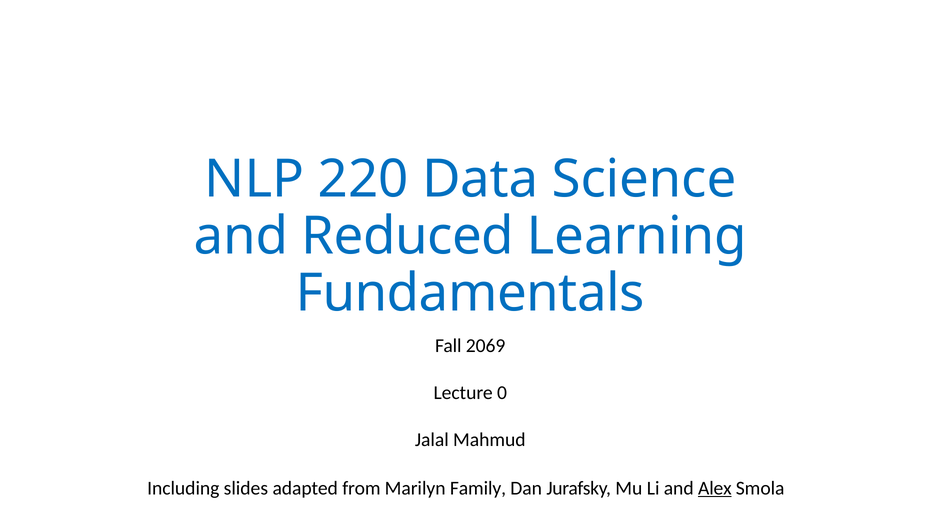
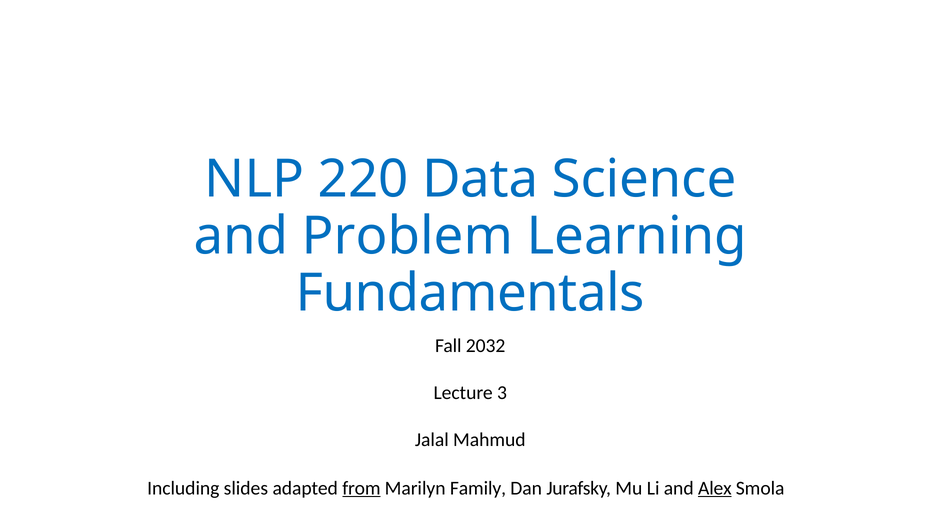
Reduced: Reduced -> Problem (407, 236)
2069: 2069 -> 2032 (486, 345)
0: 0 -> 3 (502, 392)
from underline: none -> present (361, 488)
